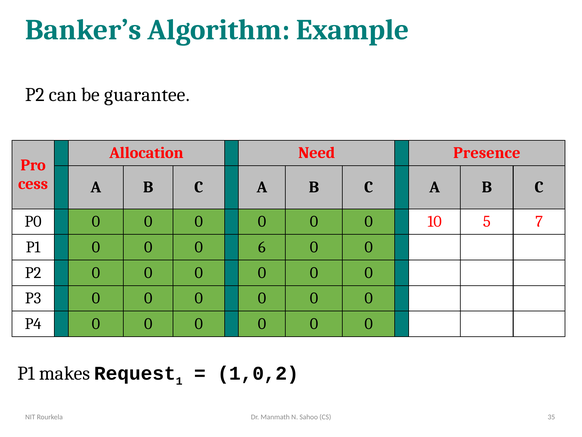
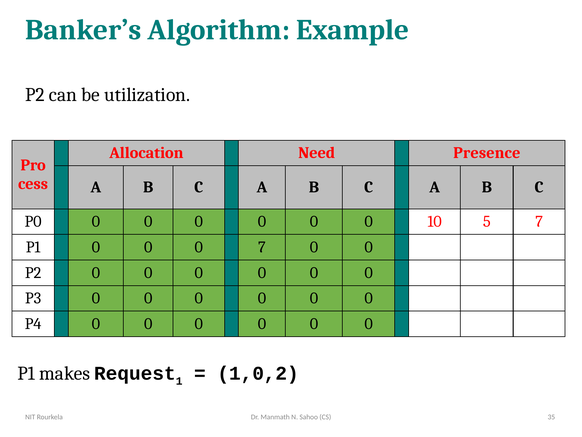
guarantee: guarantee -> utilization (147, 95)
0 6: 6 -> 7 (262, 247)
